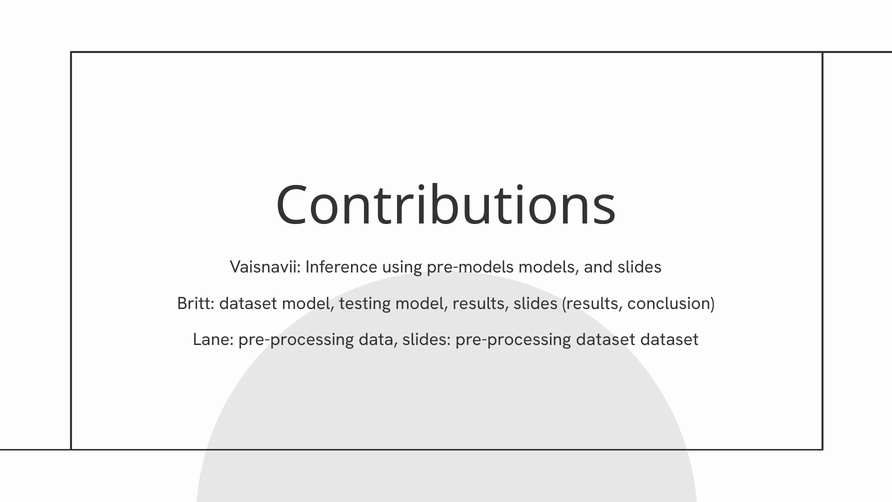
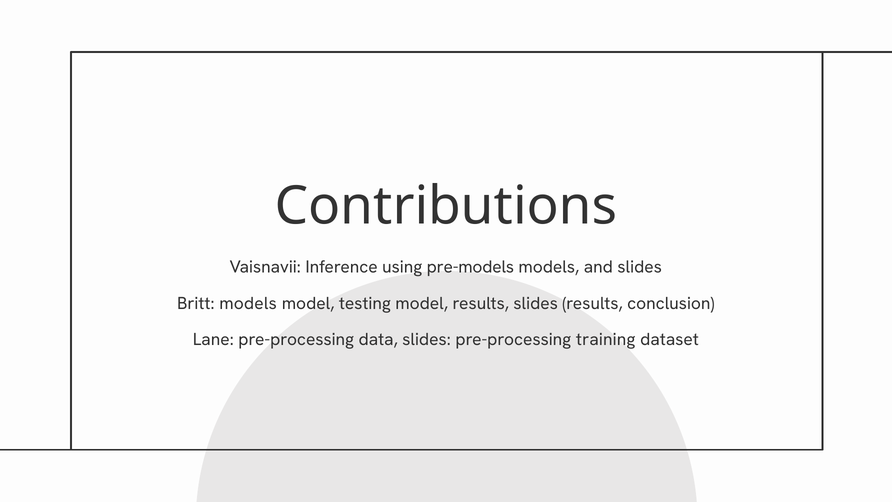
Britt dataset: dataset -> models (248, 303)
pre-processing dataset: dataset -> training (606, 340)
